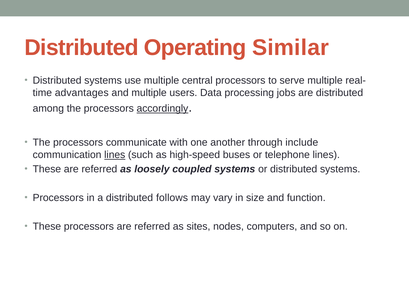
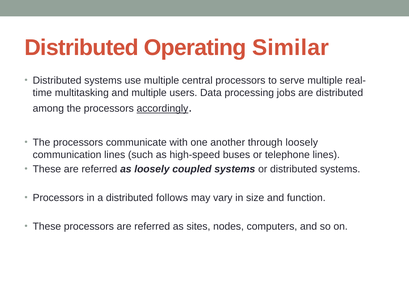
advantages: advantages -> multitasking (82, 93)
through include: include -> loosely (302, 142)
lines underline: present -> none (115, 155)
